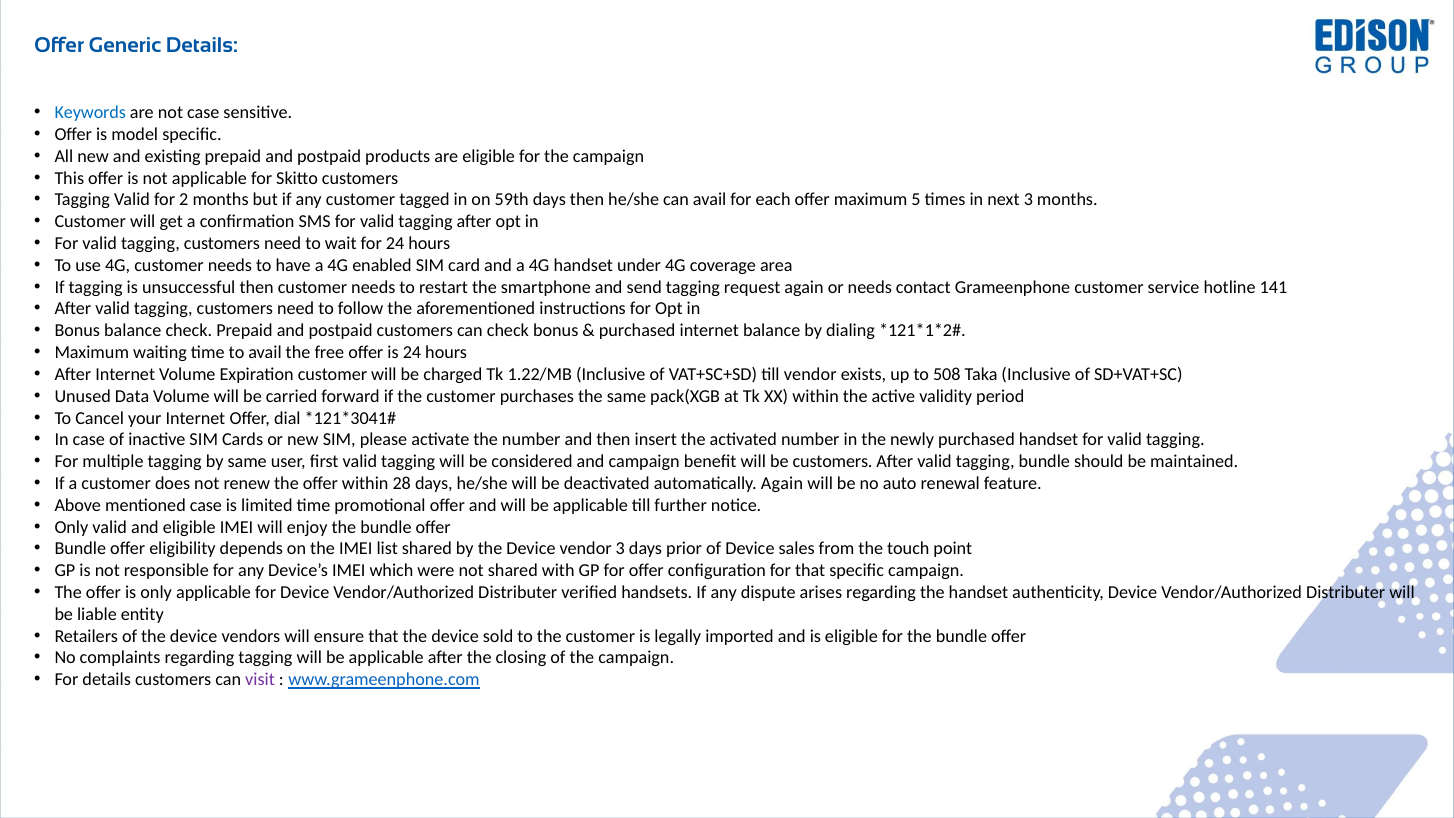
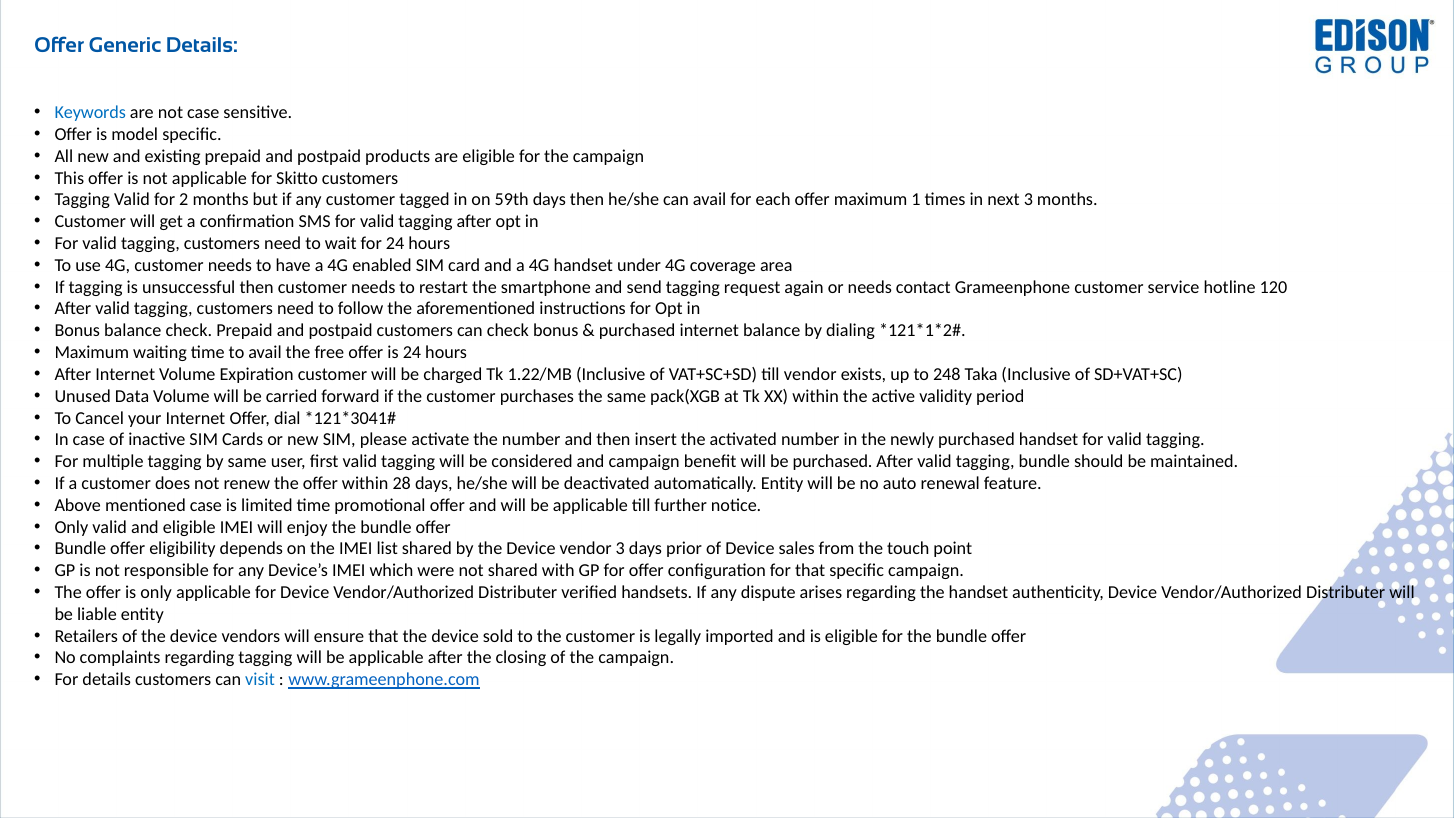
5: 5 -> 1 (916, 200)
141: 141 -> 120 (1273, 287)
508: 508 -> 248 (947, 374)
be customers: customers -> purchased (833, 462)
automatically Again: Again -> Entity (782, 483)
visit colour: purple -> blue (260, 680)
